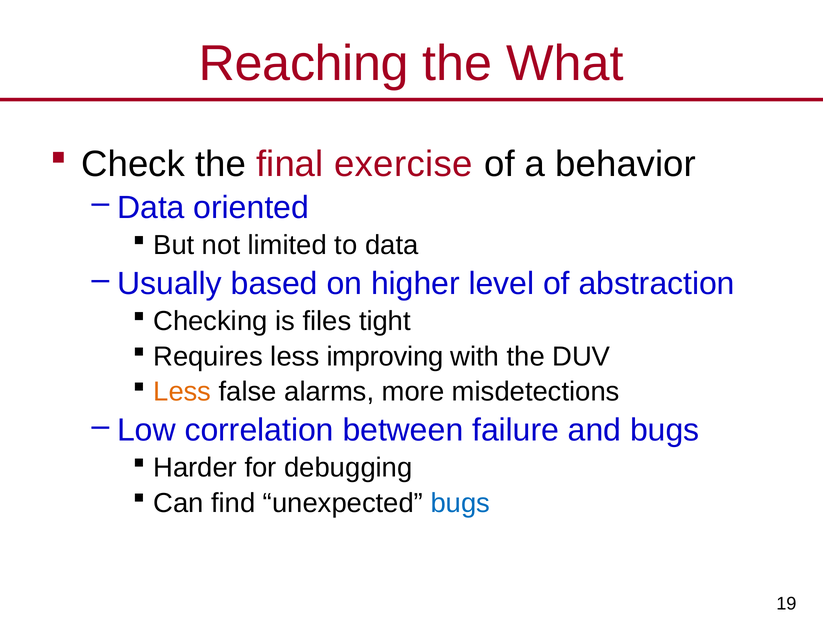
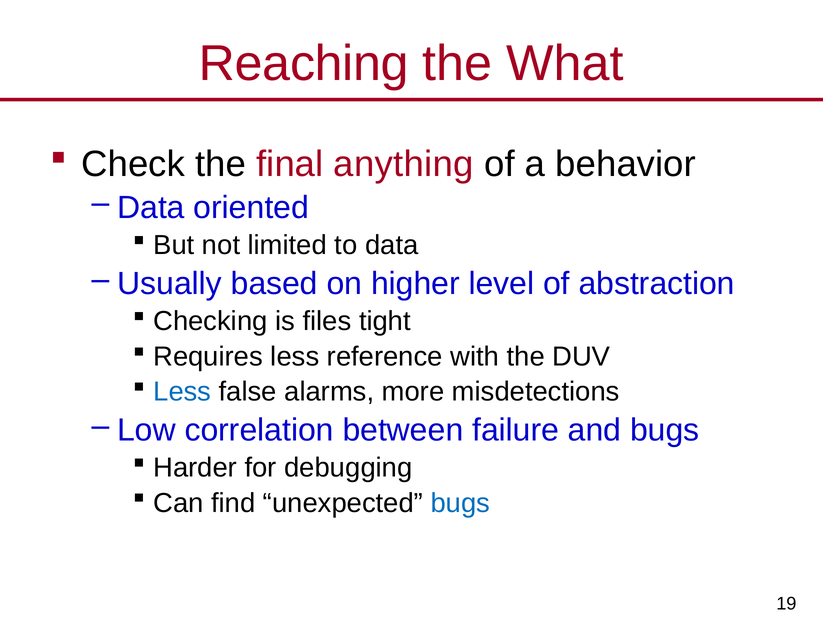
exercise: exercise -> anything (403, 164)
improving: improving -> reference (385, 356)
Less colour: orange -> blue (182, 391)
